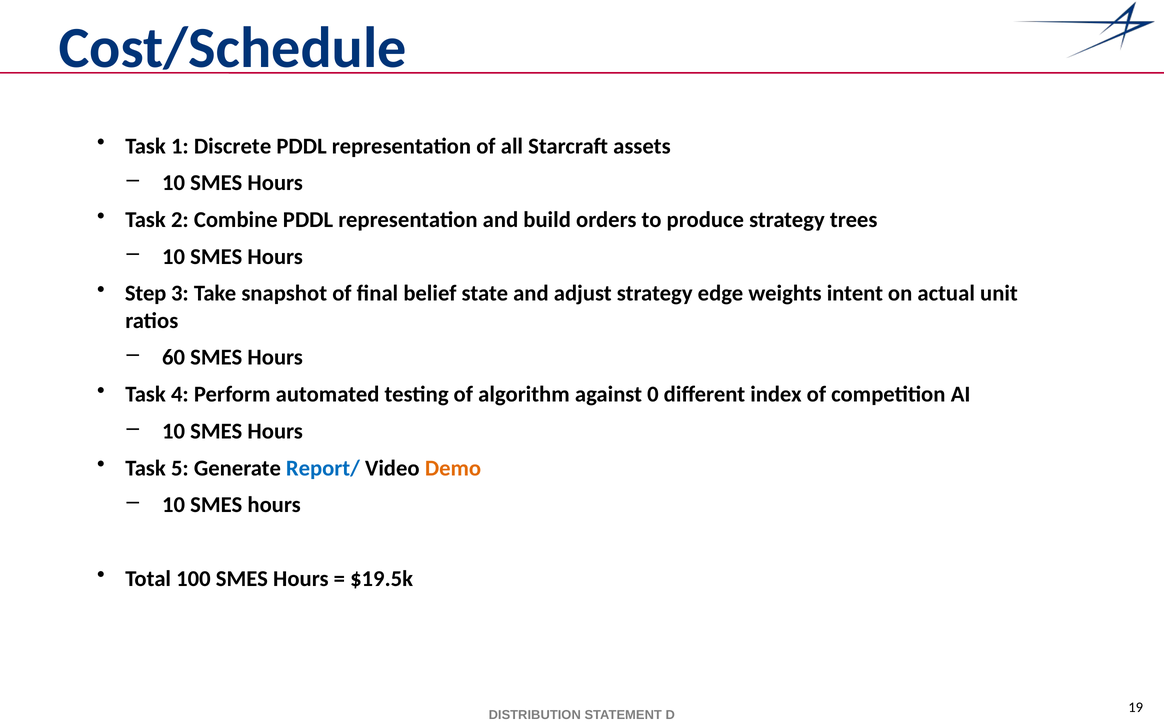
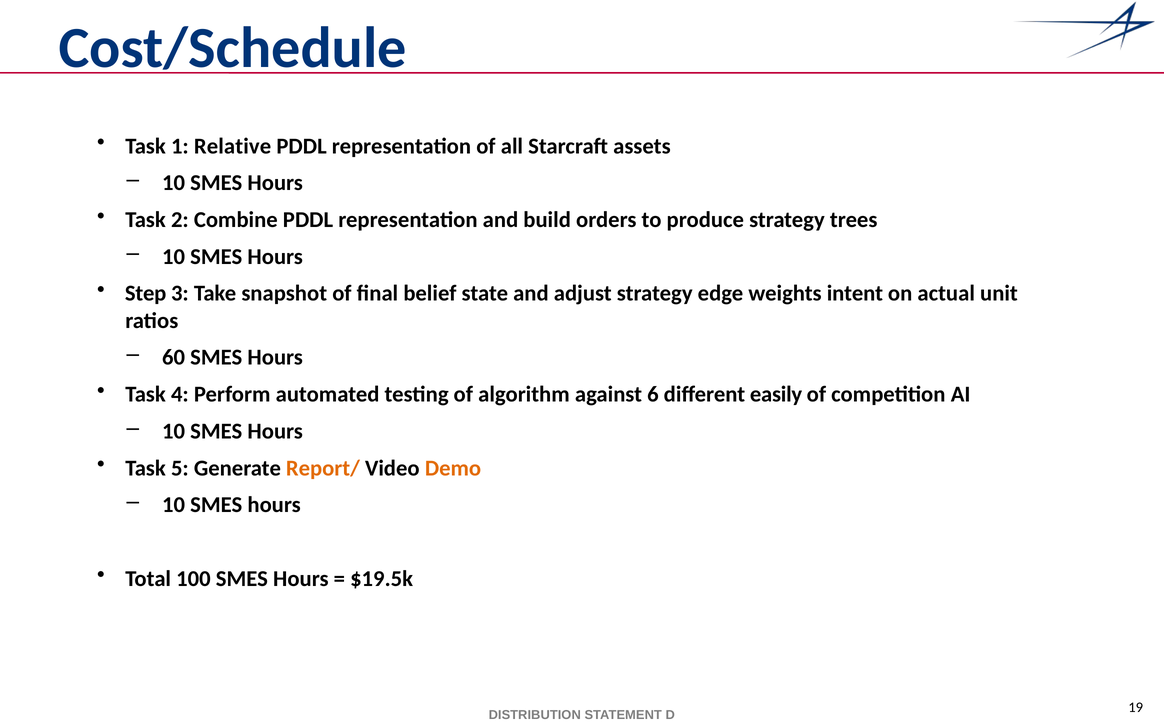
Discrete: Discrete -> Relative (233, 146)
0: 0 -> 6 (653, 395)
index: index -> easily (776, 395)
Report/ colour: blue -> orange (323, 468)
